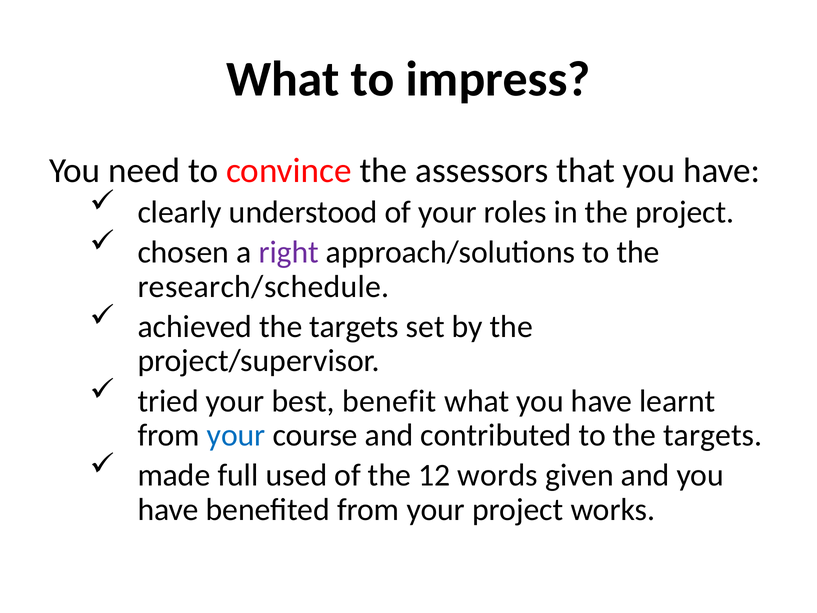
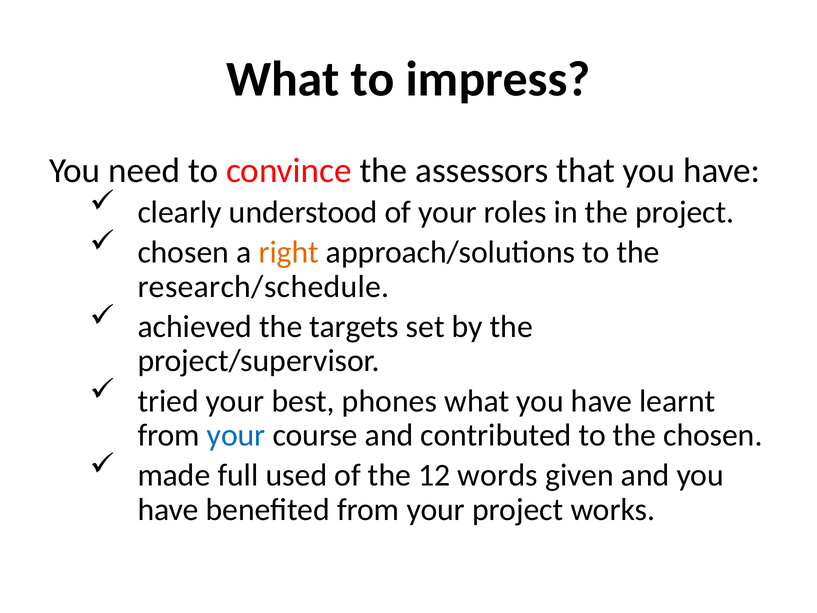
right colour: purple -> orange (289, 252)
benefit: benefit -> phones (389, 401)
to the targets: targets -> chosen (713, 435)
